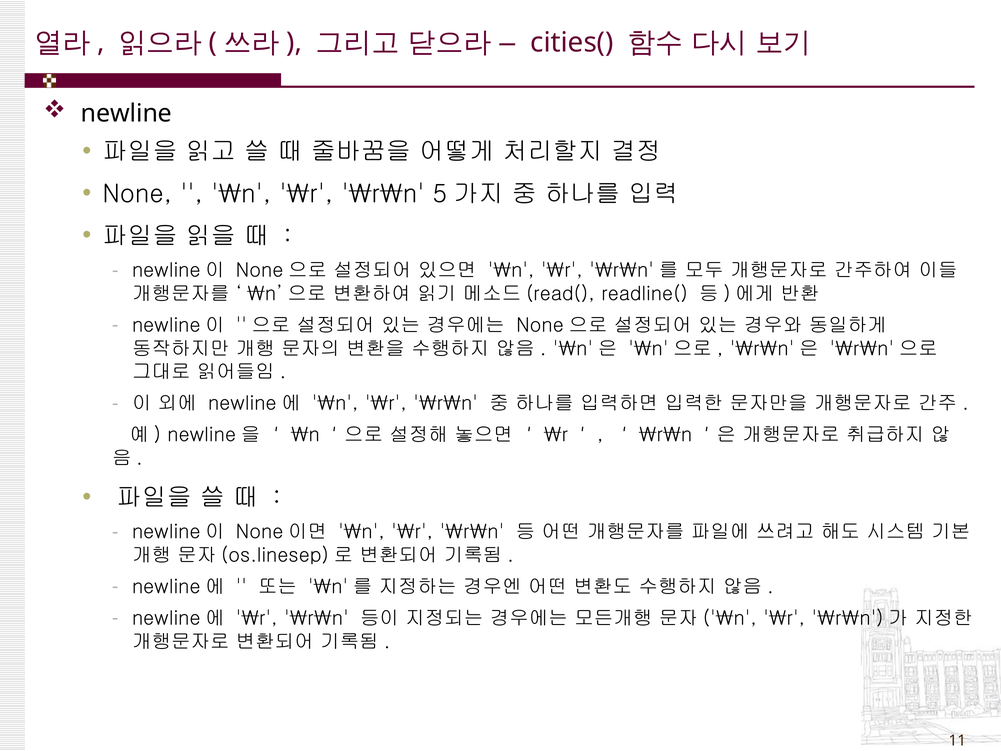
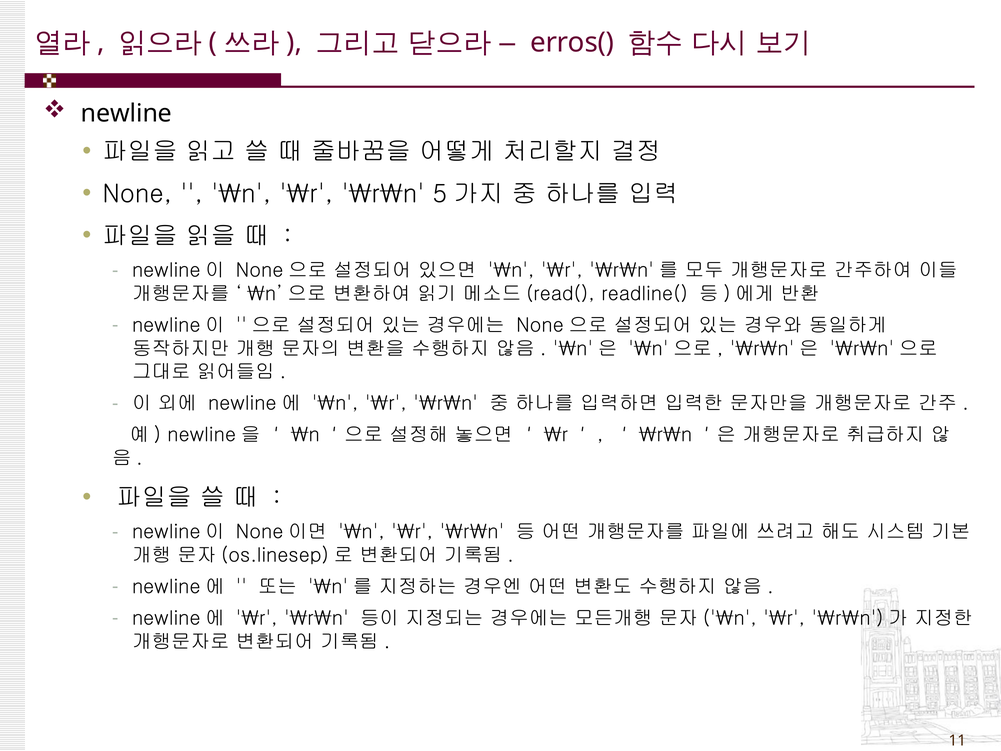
cities(: cities( -> erros( (572, 42)
